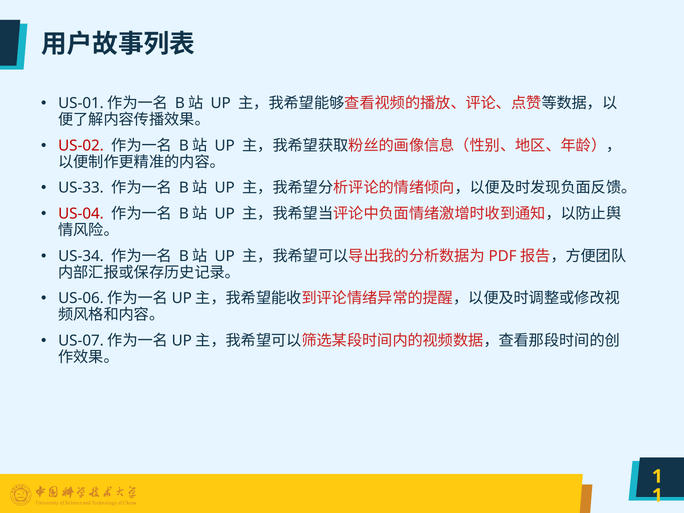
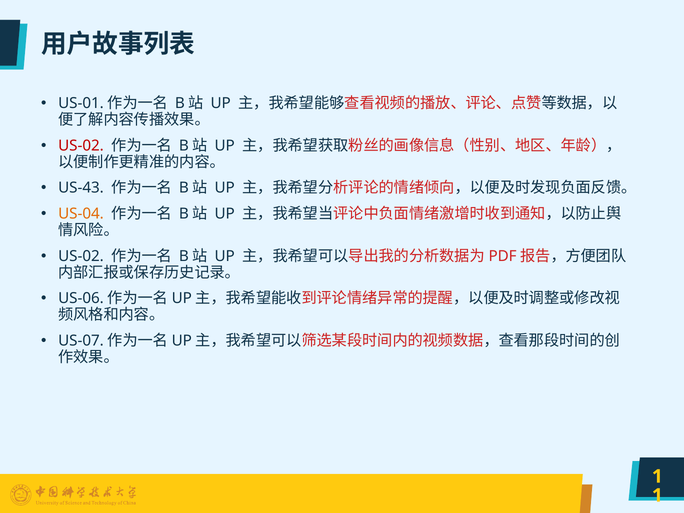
US-33: US-33 -> US-43 (81, 188)
US-04 colour: red -> orange (81, 214)
US-34: US-34 -> US-02 (81, 256)
